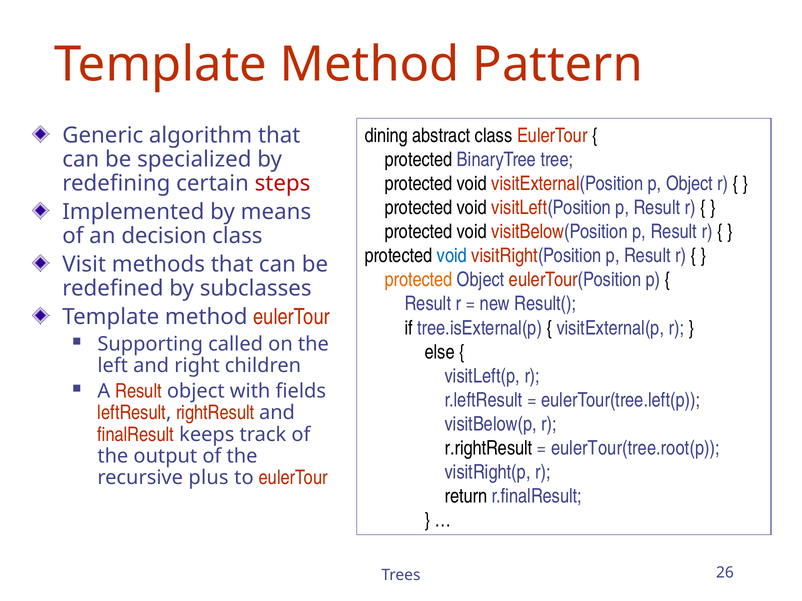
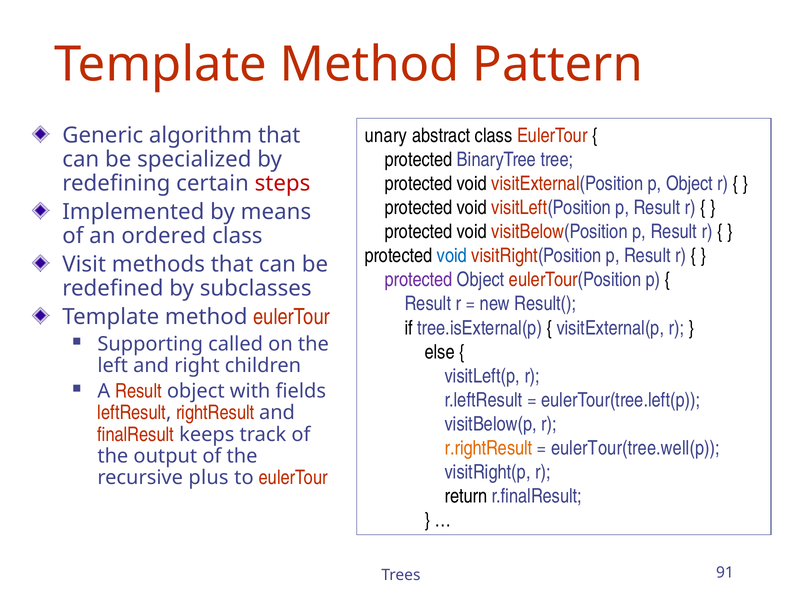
dining: dining -> unary (386, 136)
decision: decision -> ordered (164, 236)
protected colour: orange -> purple (419, 280)
r.rightResult colour: black -> orange (489, 448)
eulerTour(tree.root(p: eulerTour(tree.root(p -> eulerTour(tree.well(p (635, 448)
26: 26 -> 91 (725, 573)
